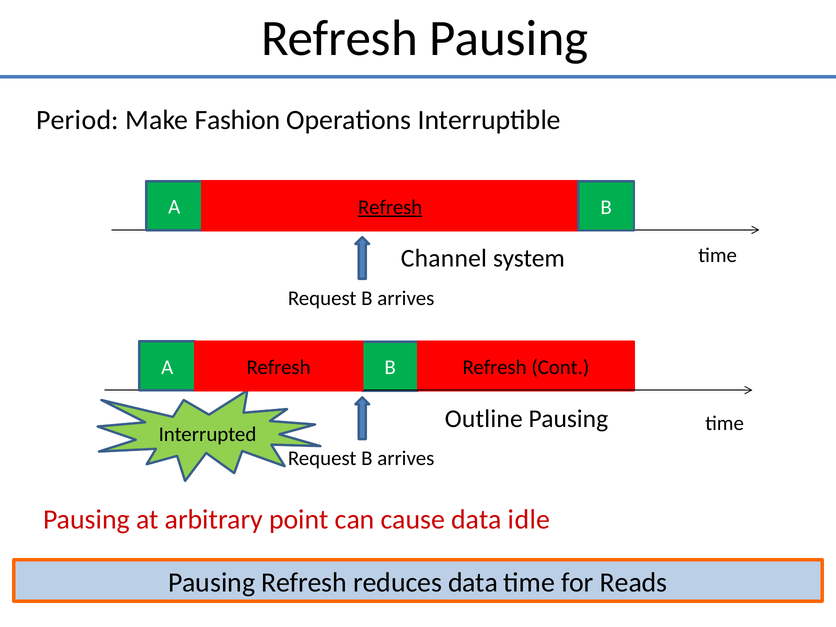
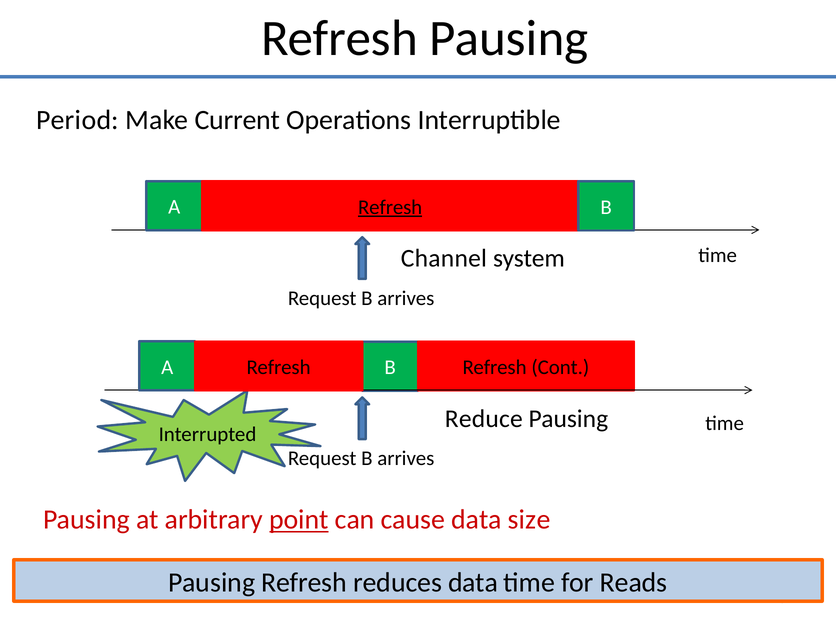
Fashion: Fashion -> Current (237, 120)
Outline: Outline -> Reduce (484, 419)
point underline: none -> present (299, 520)
idle: idle -> size (529, 520)
